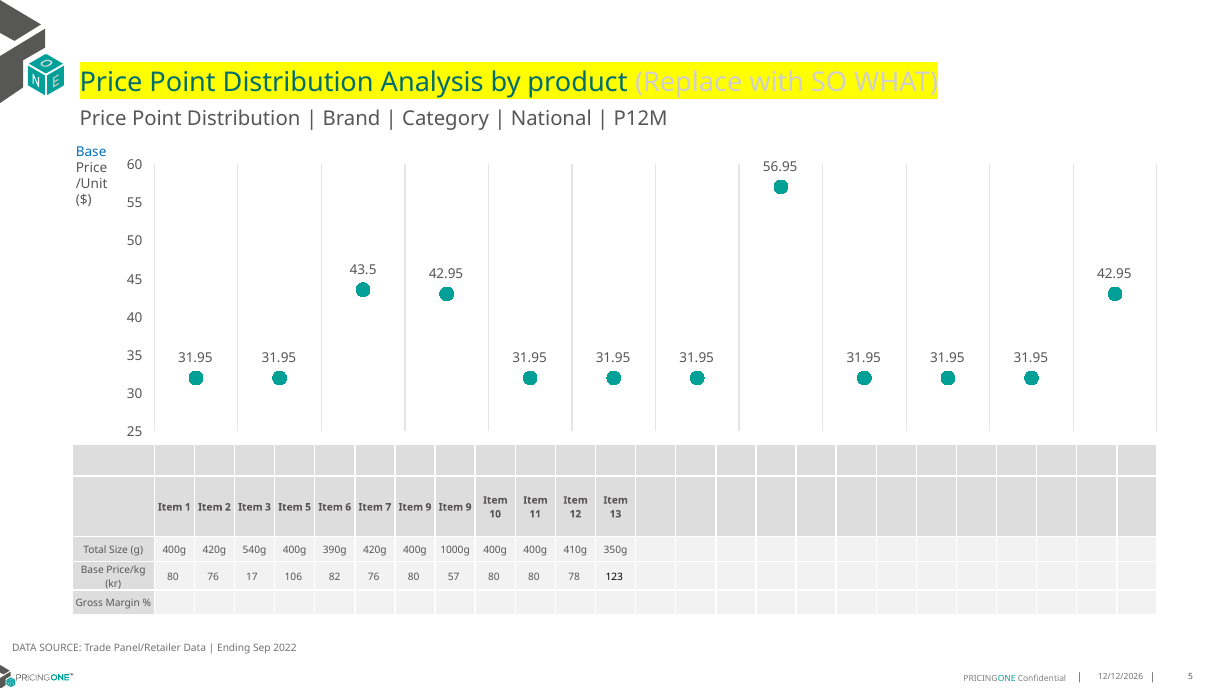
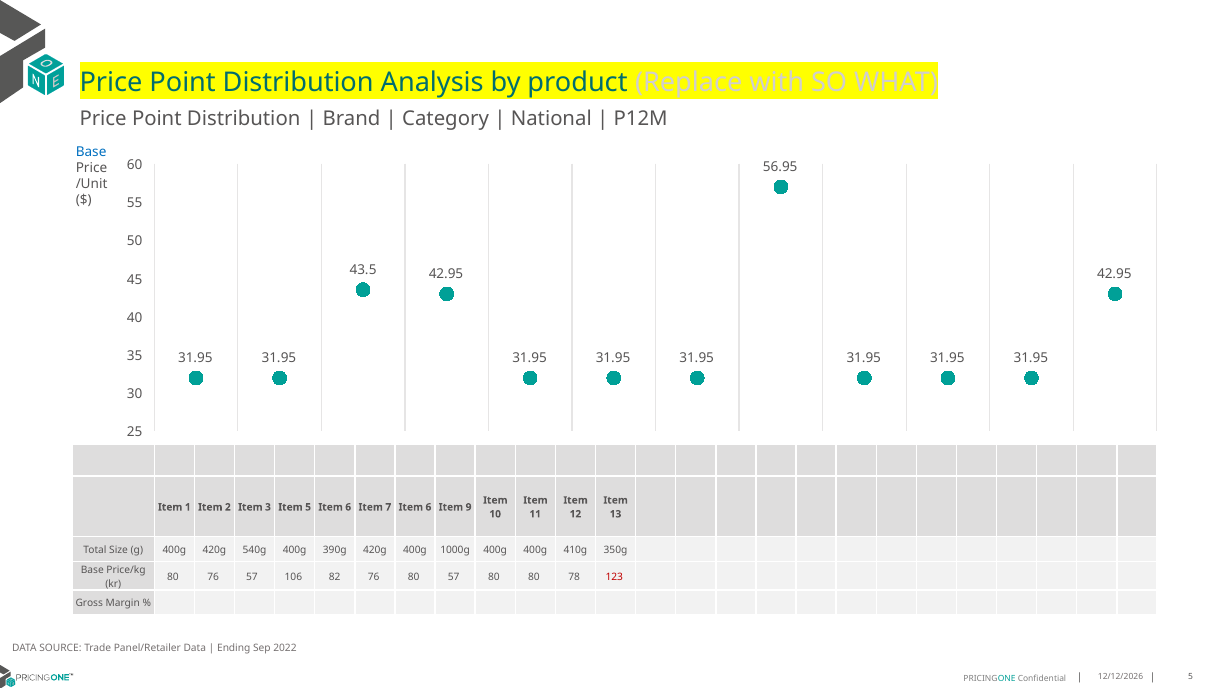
7 Item 9: 9 -> 6 (428, 507)
76 17: 17 -> 57 (252, 577)
123 colour: black -> red (614, 577)
